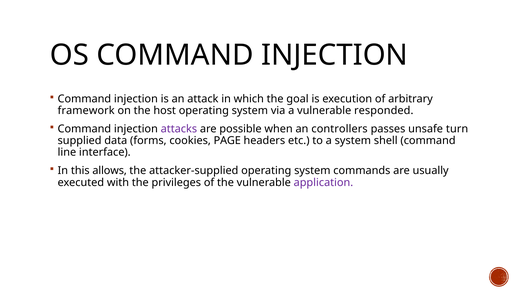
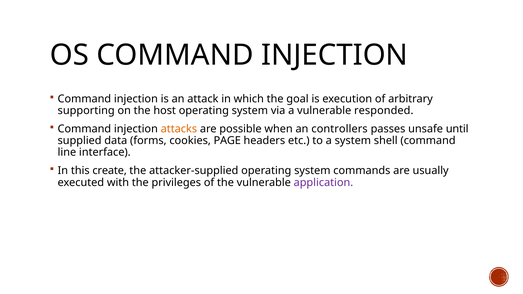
framework: framework -> supporting (86, 111)
attacks colour: purple -> orange (179, 129)
turn: turn -> until (457, 129)
allows: allows -> create (110, 171)
